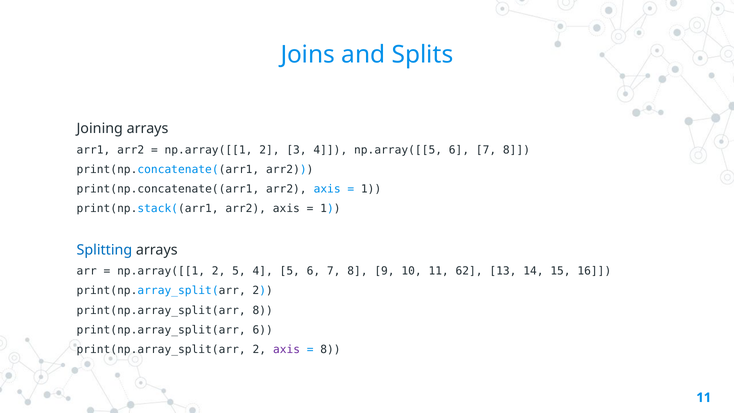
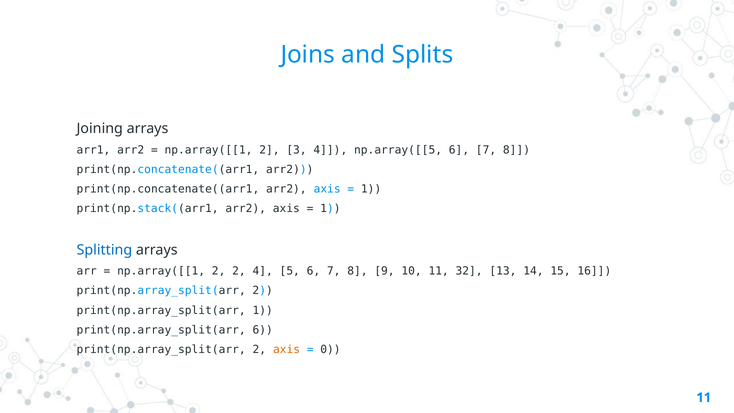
2 5: 5 -> 2 (239, 271)
62: 62 -> 32 (469, 271)
print(np.array_split(arr 8: 8 -> 1 (263, 310)
axis colour: purple -> orange (287, 349)
8: 8 -> 0 (330, 349)
